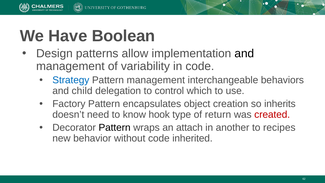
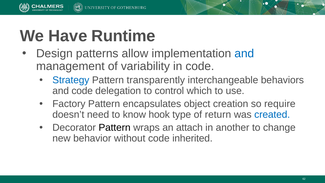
Boolean: Boolean -> Runtime (123, 36)
and colour: black -> blue (244, 53)
Pattern management: management -> transparently (156, 80)
and child: child -> code (82, 91)
inherits: inherits -> require (280, 104)
created colour: red -> blue (272, 115)
recipes: recipes -> change (279, 127)
